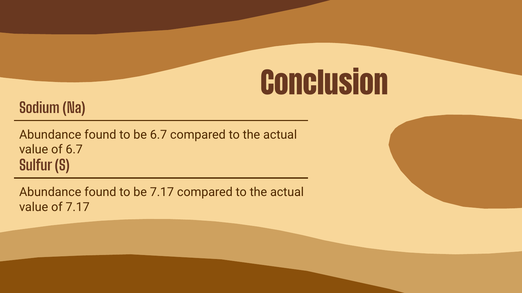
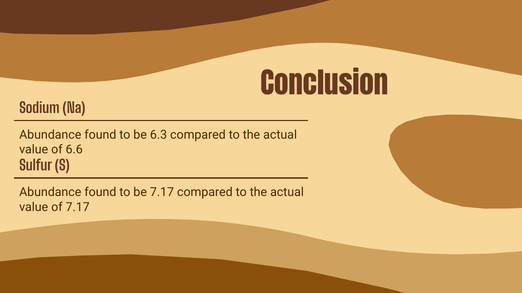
be 6.7: 6.7 -> 6.3 (158, 135)
of 6.7: 6.7 -> 6.6 (74, 150)
